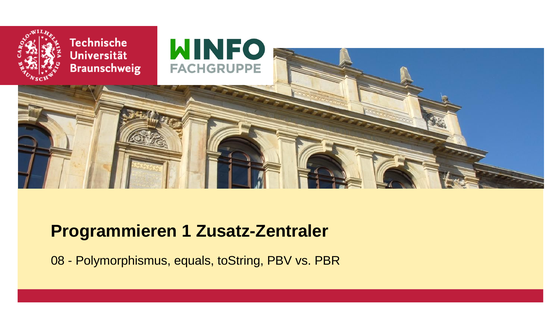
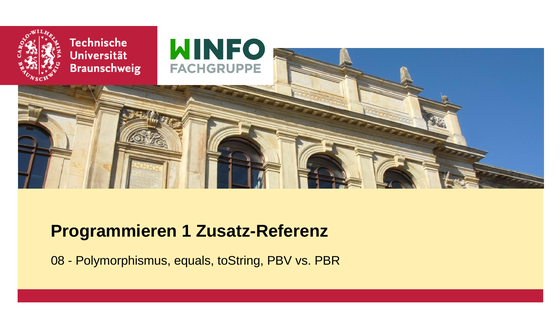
Zusatz-Zentraler: Zusatz-Zentraler -> Zusatz-Referenz (262, 231)
